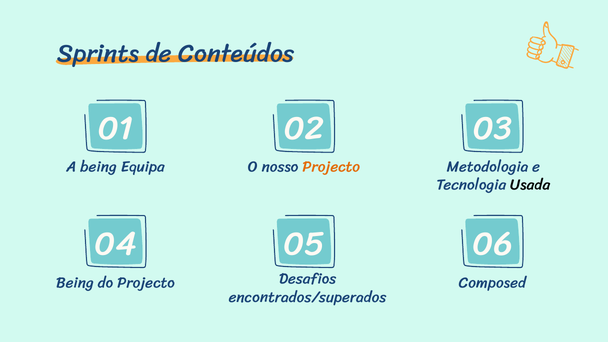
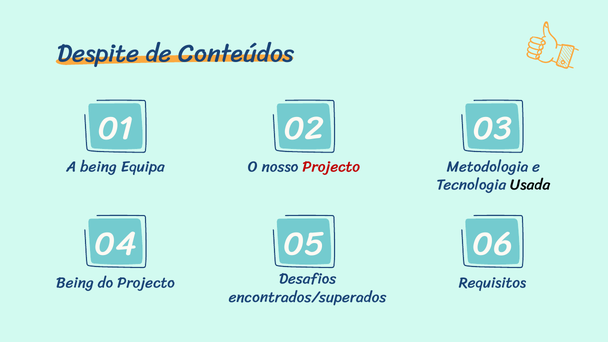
Sprints: Sprints -> Despite (98, 53)
Projecto colour: orange -> red (331, 167)
Composed: Composed -> Requisitos (492, 283)
